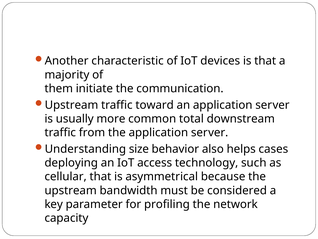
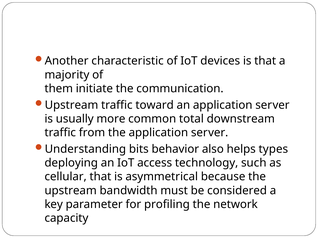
size: size -> bits (139, 149)
cases: cases -> types (273, 149)
